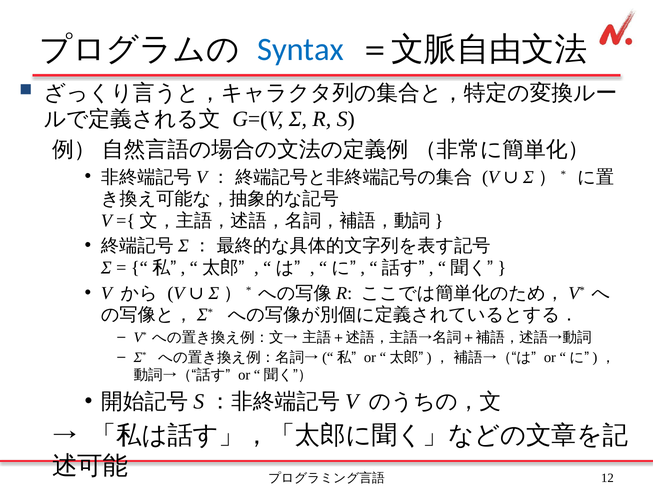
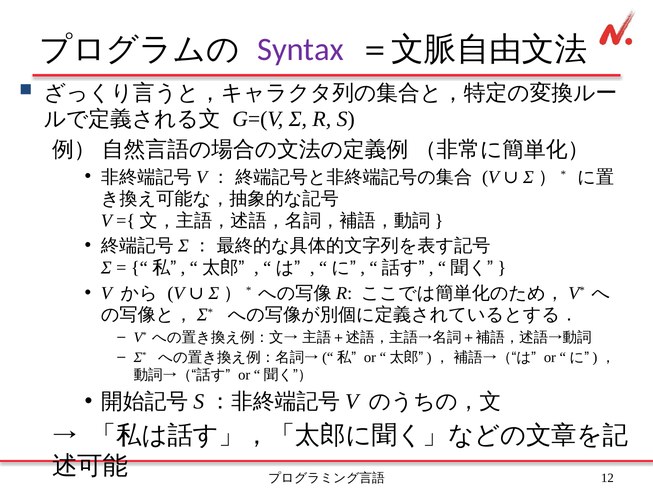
Syntax colour: blue -> purple (300, 50)
